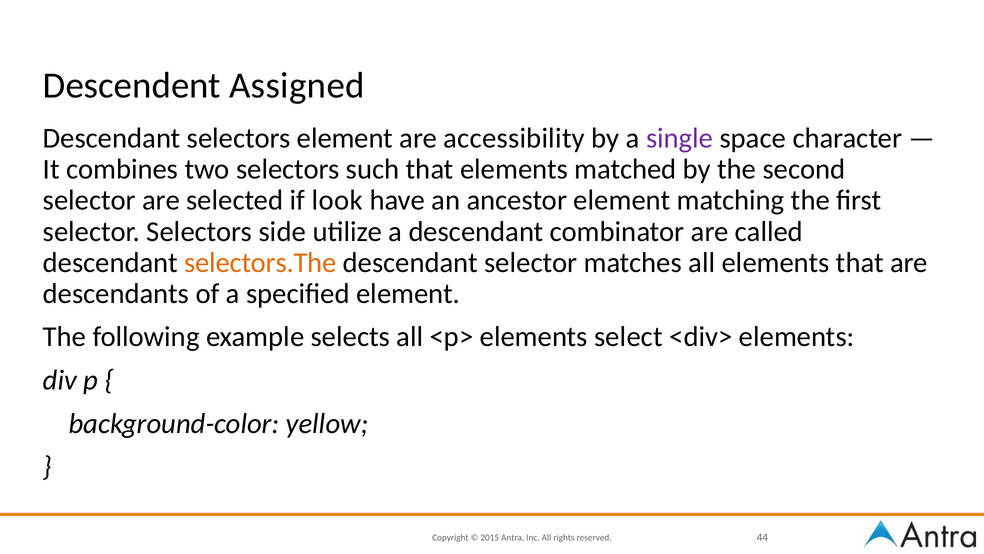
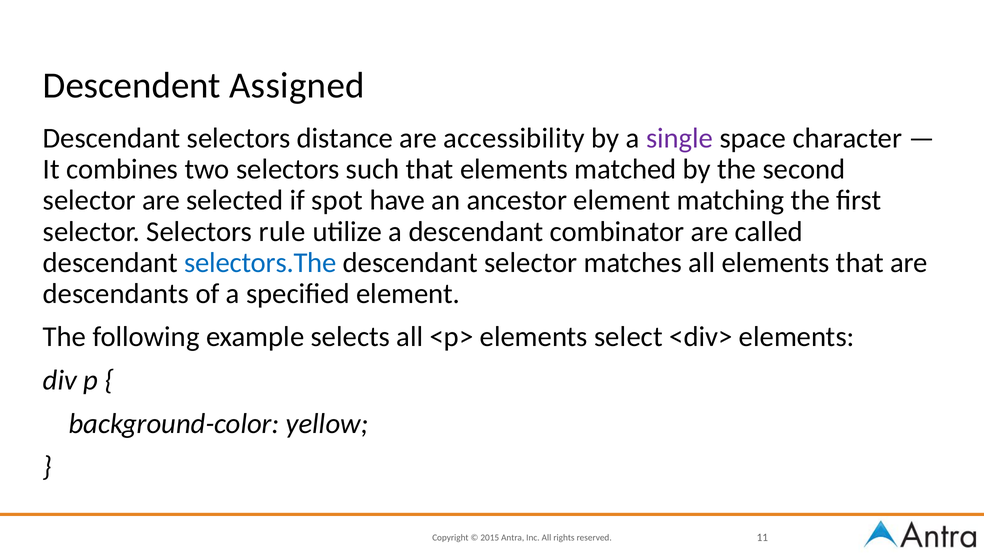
selectors element: element -> distance (345, 138)
look: look -> spot (337, 200)
side: side -> rule (282, 231)
selectors.The colour: orange -> blue (260, 262)
44: 44 -> 11 (762, 537)
